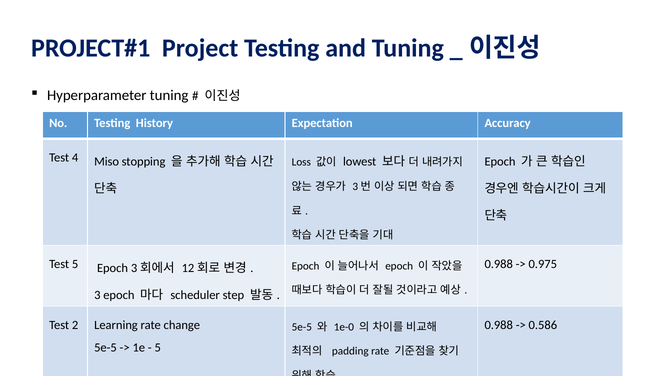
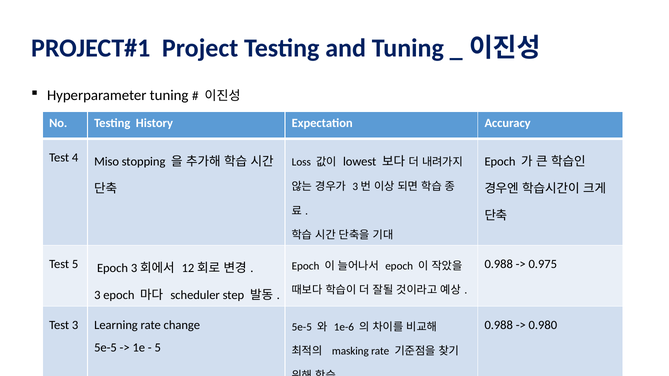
Test 2: 2 -> 3 (75, 325)
0.586: 0.586 -> 0.980 (543, 325)
1e-0: 1e-0 -> 1e-6 (344, 327)
padding: padding -> masking (350, 351)
